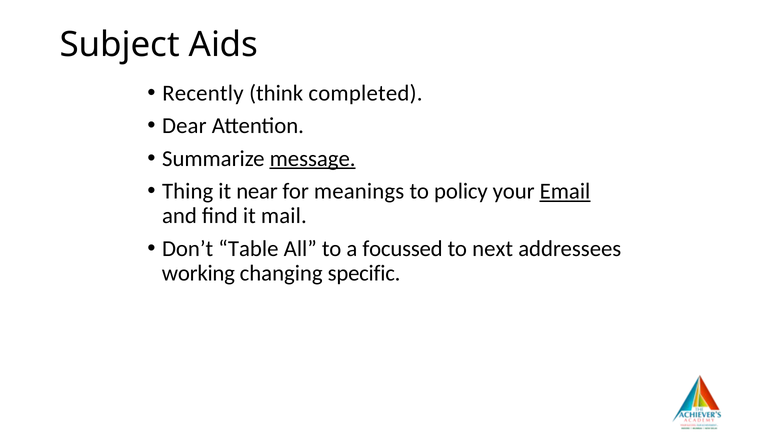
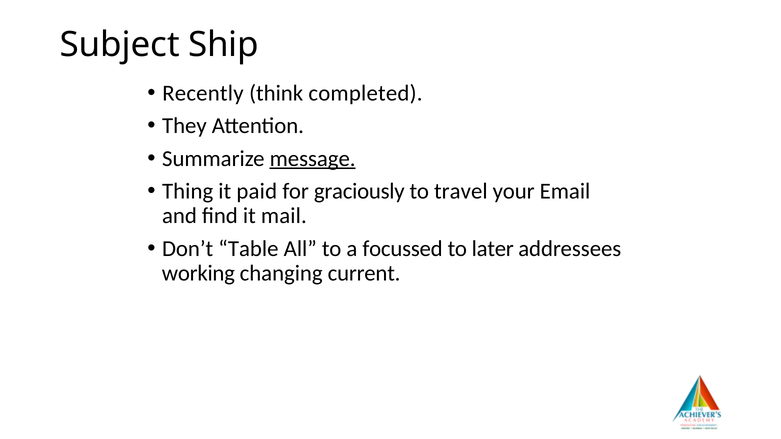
Aids: Aids -> Ship (223, 45)
Dear: Dear -> They (184, 126)
near: near -> paid (257, 191)
meanings: meanings -> graciously (359, 191)
policy: policy -> travel (461, 191)
Email underline: present -> none (565, 191)
next: next -> later (493, 249)
specific: specific -> current (364, 273)
